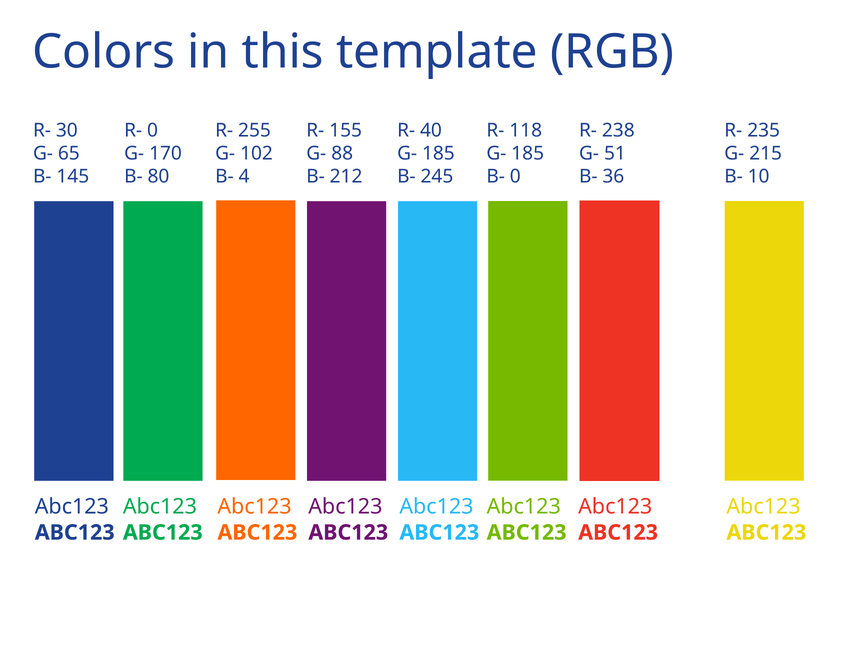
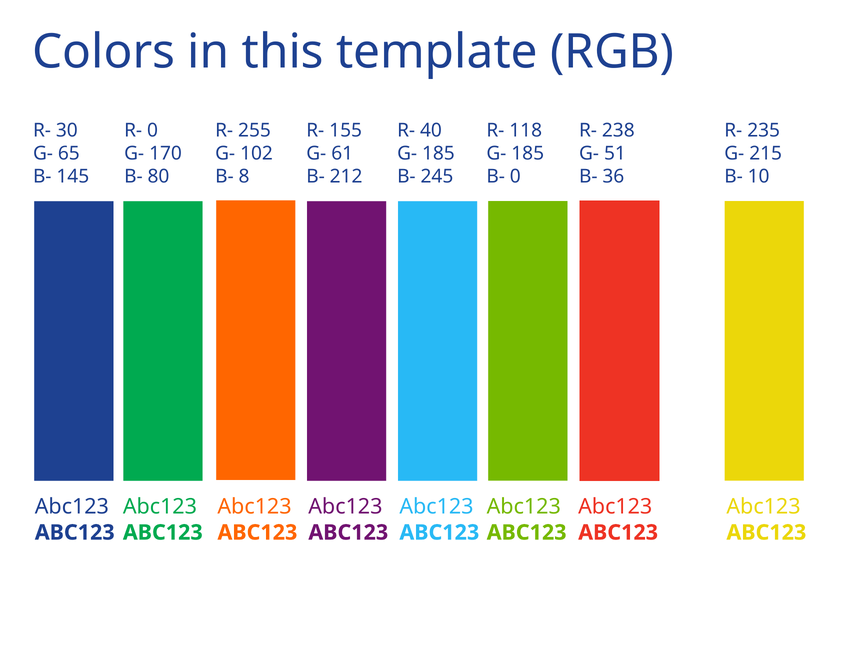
88: 88 -> 61 (342, 153)
4: 4 -> 8 (244, 176)
